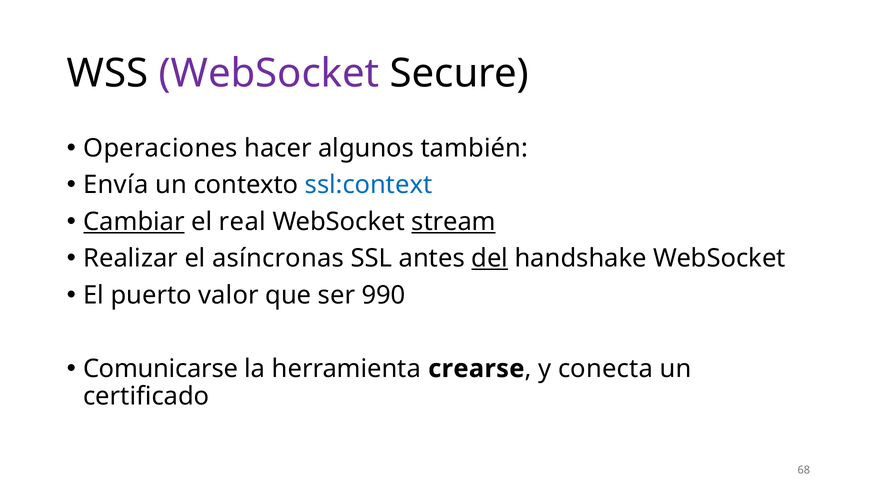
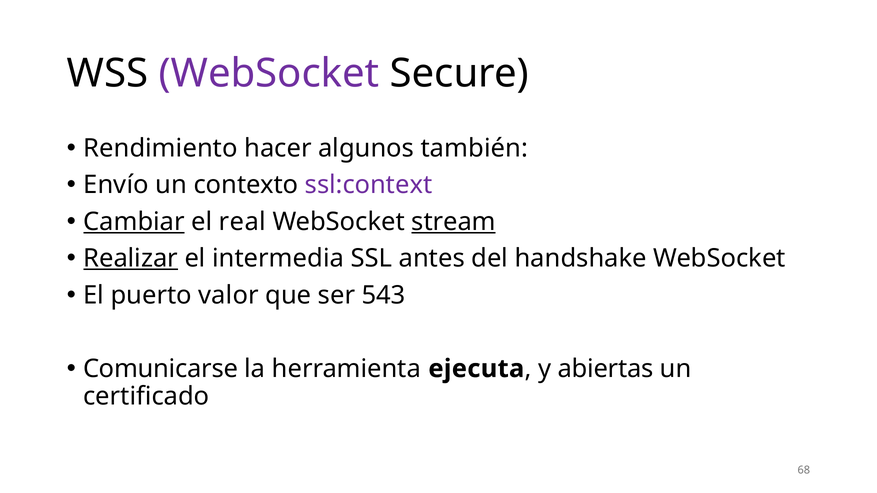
Operaciones: Operaciones -> Rendimiento (160, 148)
Envía: Envía -> Envío (116, 185)
ssl:context colour: blue -> purple (369, 185)
Realizar underline: none -> present (131, 259)
asíncronas: asíncronas -> intermedia (278, 259)
del underline: present -> none (490, 259)
990: 990 -> 543 (384, 295)
crearse: crearse -> ejecuta (476, 369)
conecta: conecta -> abiertas (606, 369)
